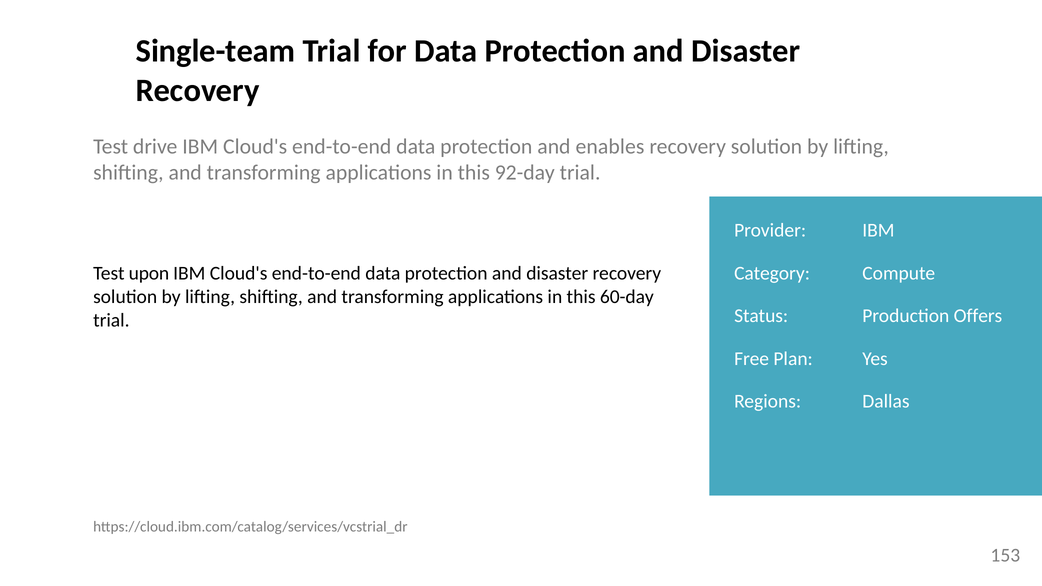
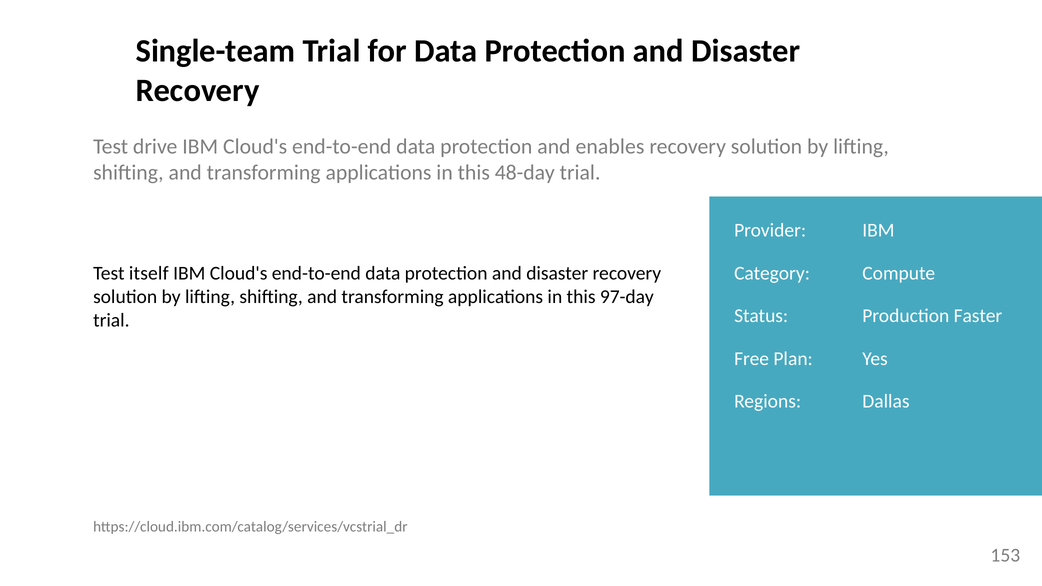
92-day: 92-day -> 48-day (525, 173)
upon: upon -> itself (149, 273)
60-day: 60-day -> 97-day (627, 297)
Offers: Offers -> Faster (978, 316)
